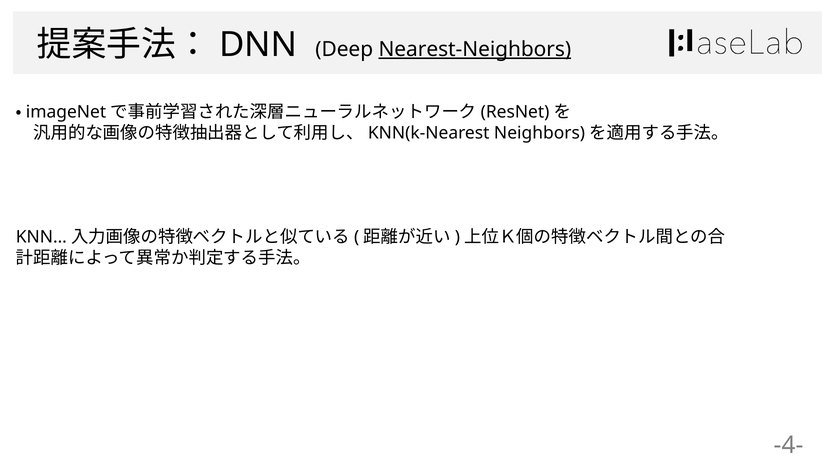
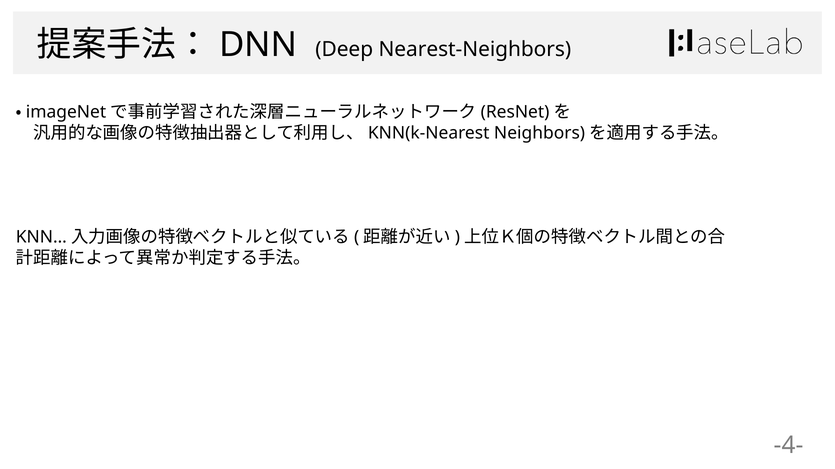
Nearest-Neighbors underline: present -> none (475, 49)
